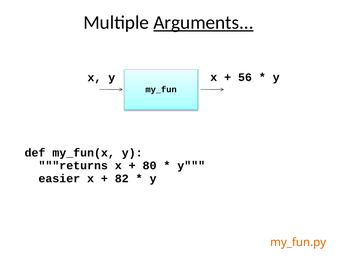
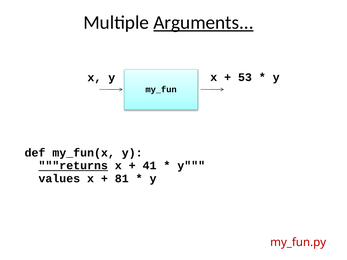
56: 56 -> 53 (245, 77)
returns underline: none -> present (73, 166)
80: 80 -> 41 (150, 166)
easier: easier -> values (59, 179)
82: 82 -> 81 (122, 179)
my_fun.py colour: orange -> red (298, 242)
